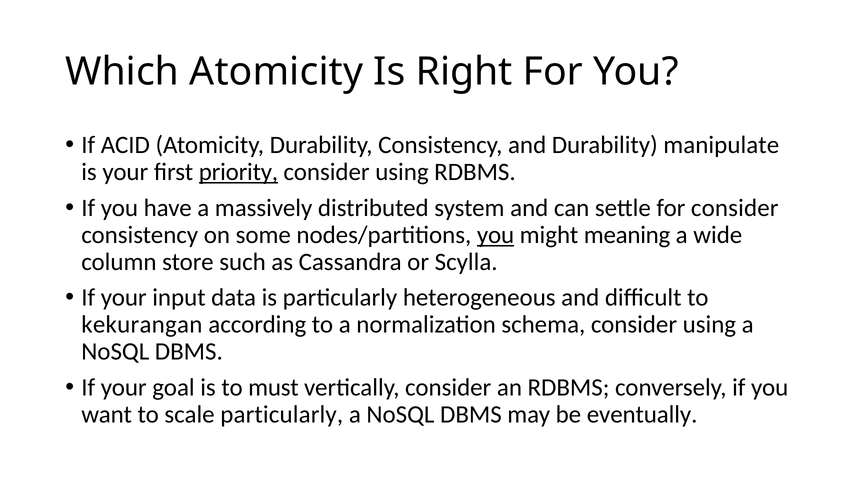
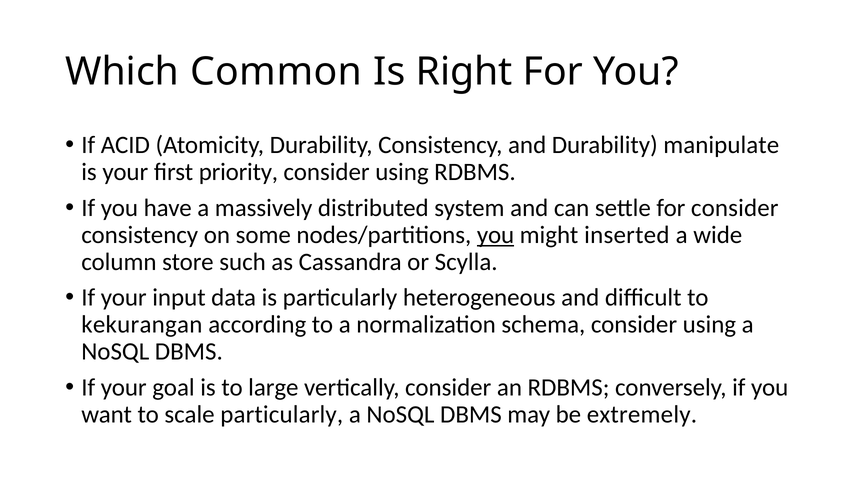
Which Atomicity: Atomicity -> Common (276, 72)
priority underline: present -> none (238, 172)
meaning: meaning -> inserted (627, 235)
must: must -> large (273, 387)
eventually: eventually -> extremely (642, 414)
